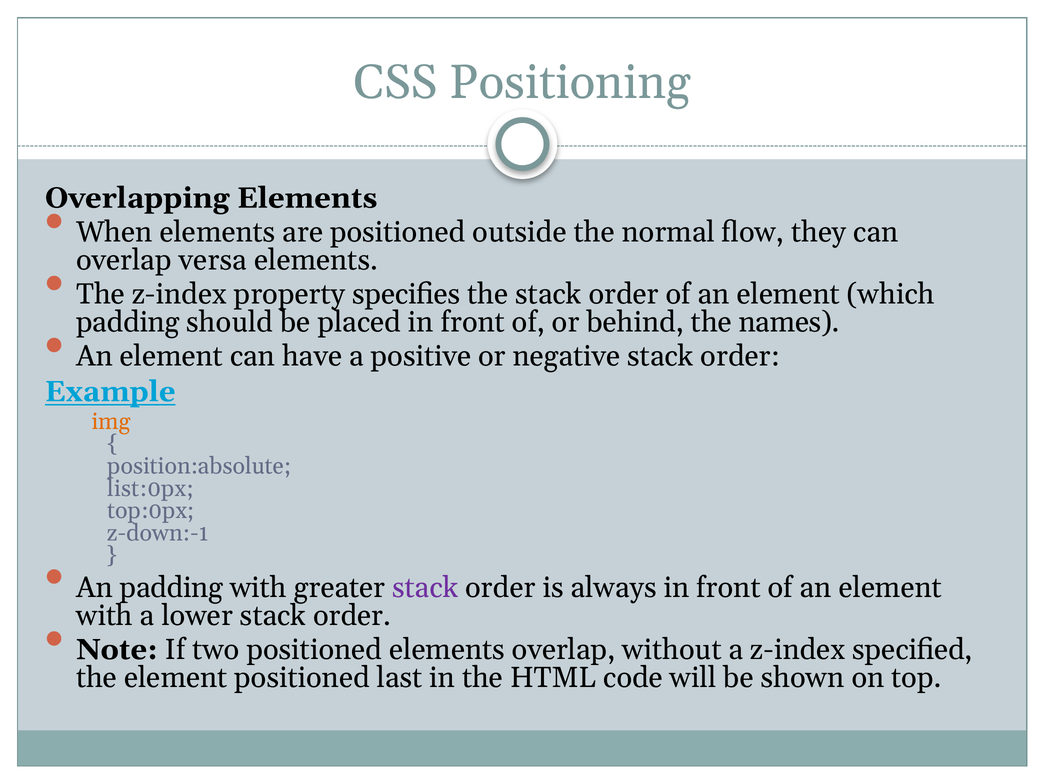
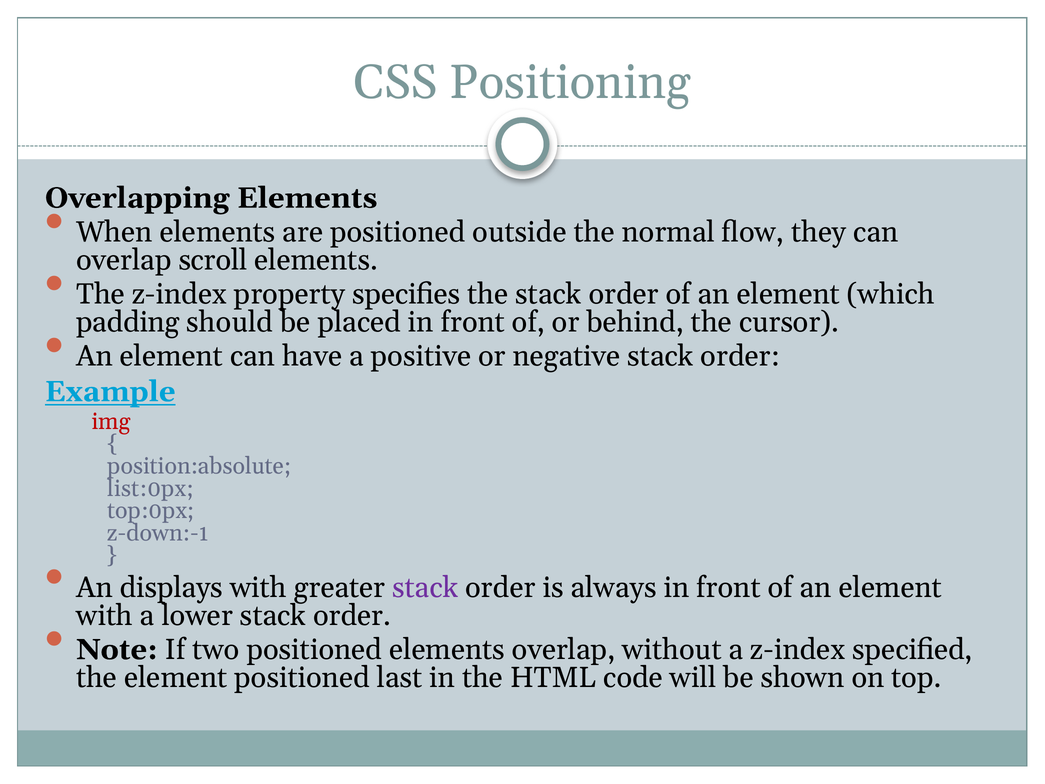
versa: versa -> scroll (213, 260)
names: names -> cursor (789, 322)
img colour: orange -> red (111, 421)
An padding: padding -> displays (171, 587)
